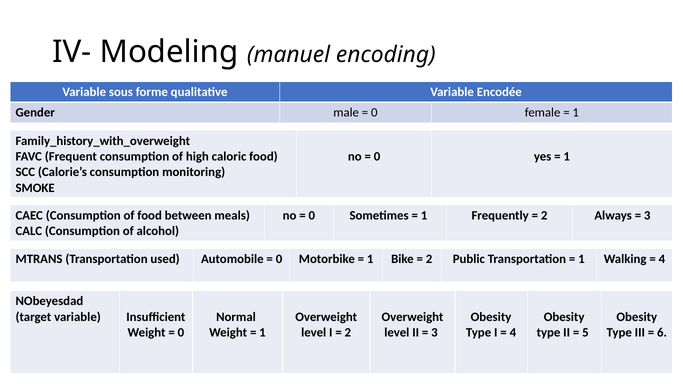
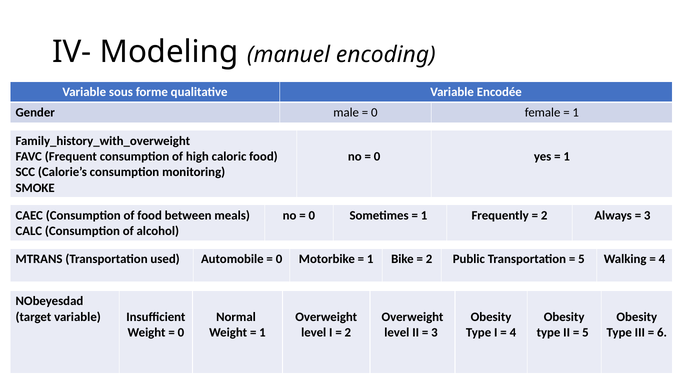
1: 1 -> 5 (581, 259)
